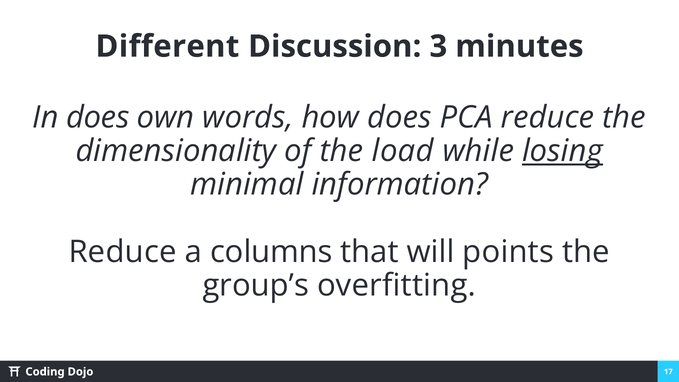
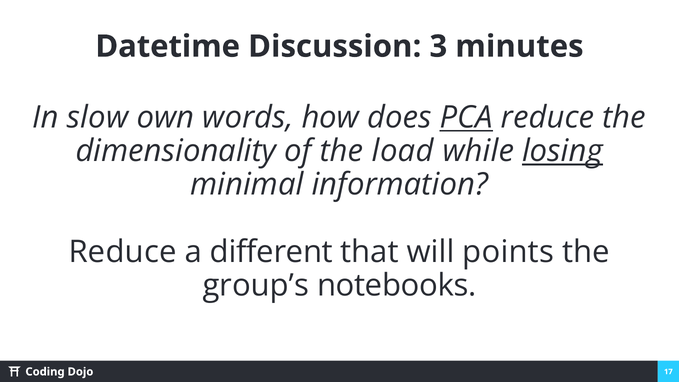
Different: Different -> Datetime (168, 46)
In does: does -> slow (98, 117)
PCA underline: none -> present (466, 117)
columns: columns -> different (271, 252)
overfitting: overfitting -> notebooks (397, 285)
